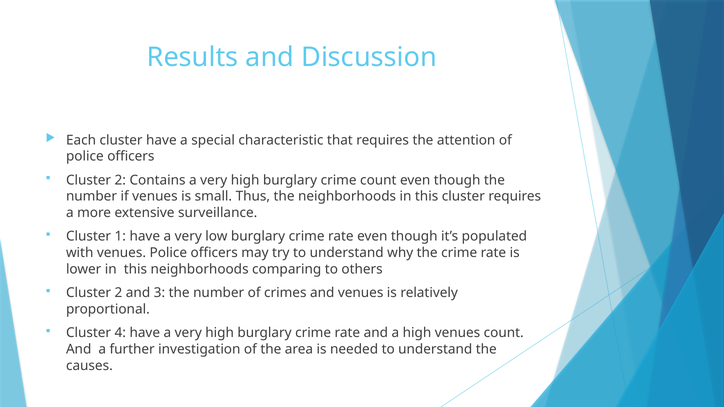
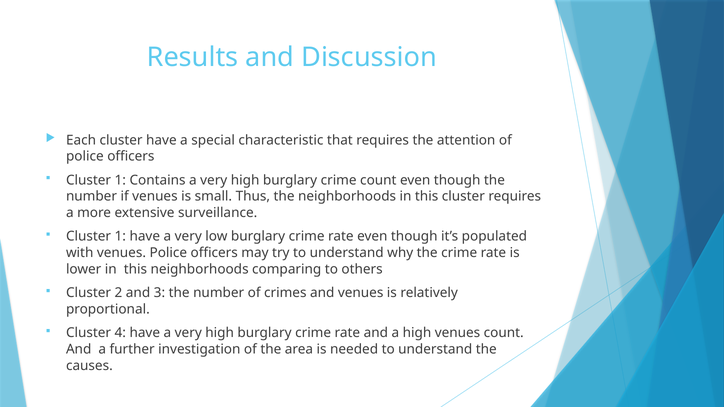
2: 2 -> 1 (120, 180)
